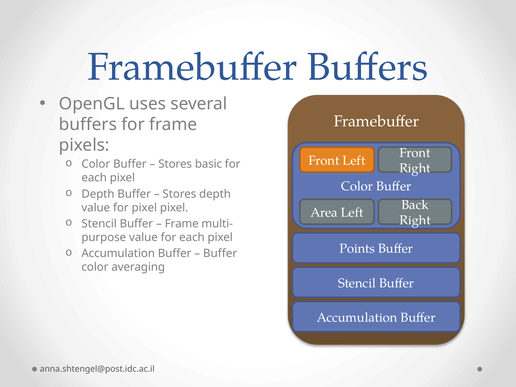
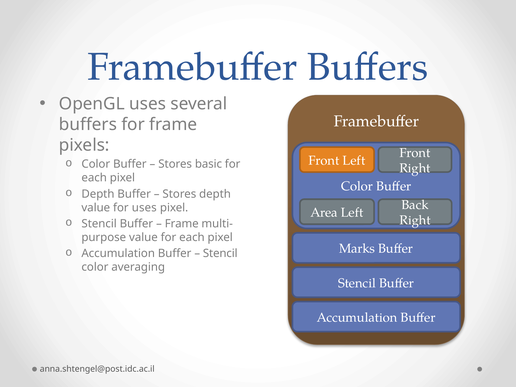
for pixel: pixel -> uses (144, 208)
Points: Points -> Marks (357, 249)
Buffer: Buffer -> Stencil (220, 253)
